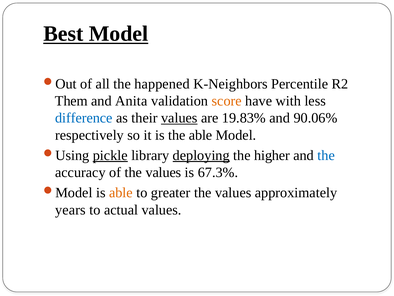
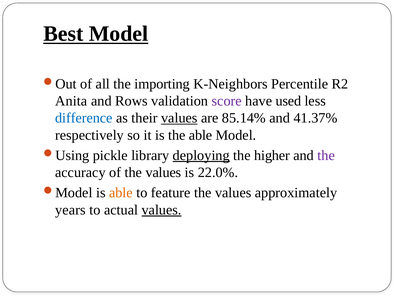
happened: happened -> importing (162, 84)
Them: Them -> Anita (71, 101)
Anita: Anita -> Rows (131, 101)
score colour: orange -> purple (227, 101)
with: with -> used (288, 101)
19.83%: 19.83% -> 85.14% (244, 118)
90.06%: 90.06% -> 41.37% (315, 118)
pickle underline: present -> none (110, 155)
the colour: blue -> purple (326, 155)
67.3%: 67.3% -> 22.0% (218, 172)
greater: greater -> feature (171, 192)
values underline: none -> present (162, 210)
